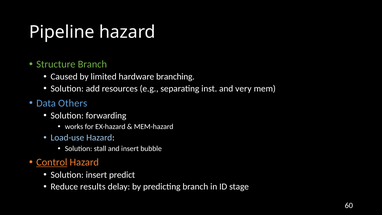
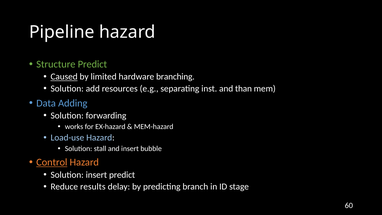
Structure Branch: Branch -> Predict (92, 64)
Caused underline: none -> present (64, 77)
very: very -> than (243, 89)
Others: Others -> Adding (73, 103)
